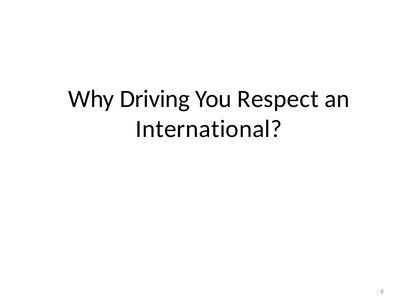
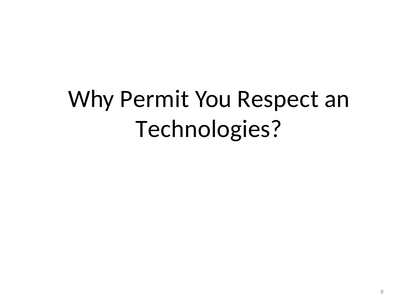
Driving: Driving -> Permit (155, 99)
International: International -> Technologies (209, 129)
